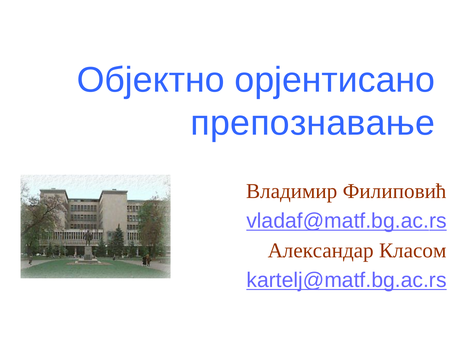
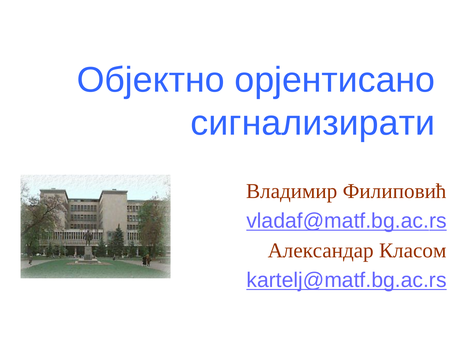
препознавање: препознавање -> сигнализирати (313, 123)
